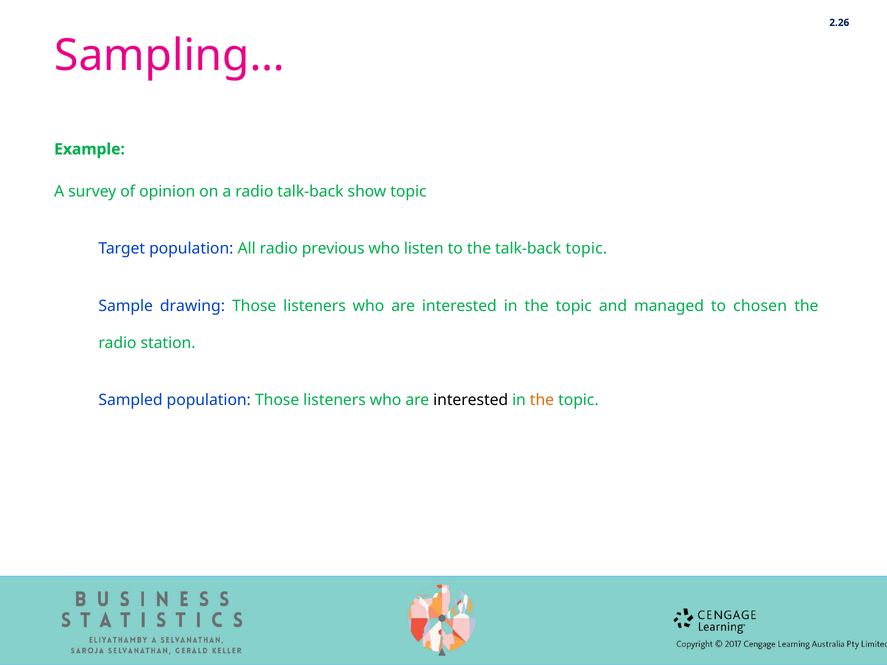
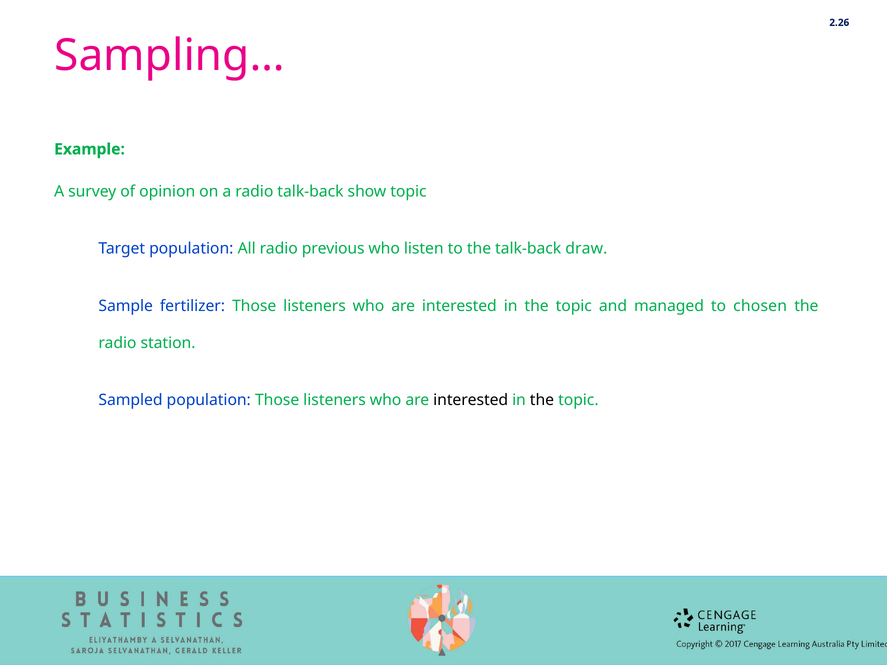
talk-back topic: topic -> draw (586, 249)
drawing: drawing -> fertilizer (192, 306)
the colour: orange -> black (542, 400)
